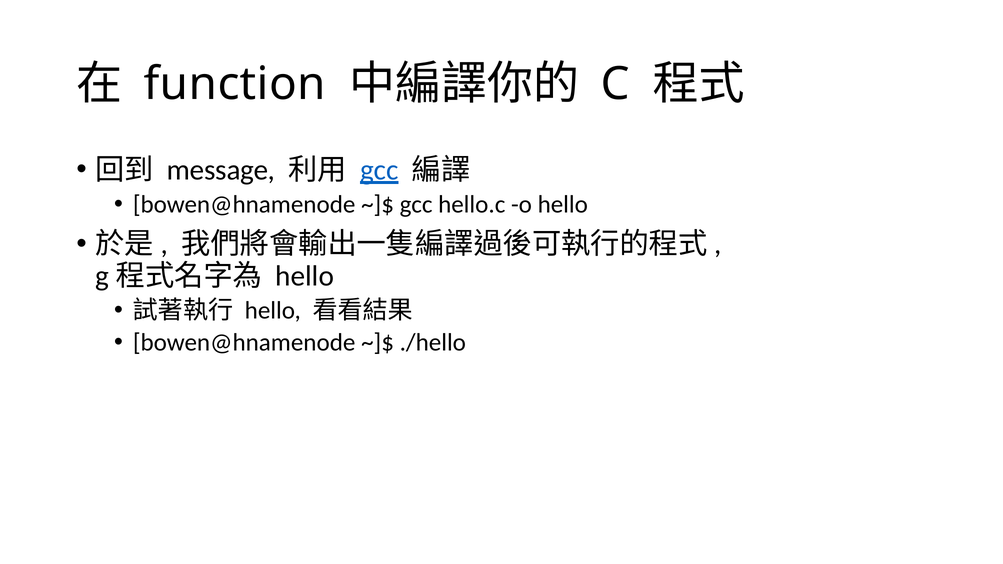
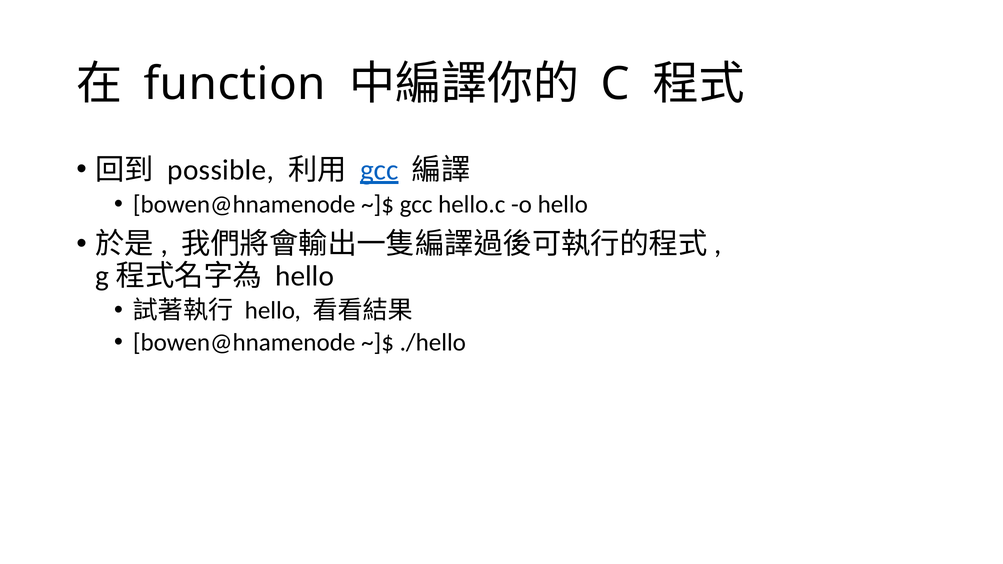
message: message -> possible (221, 170)
